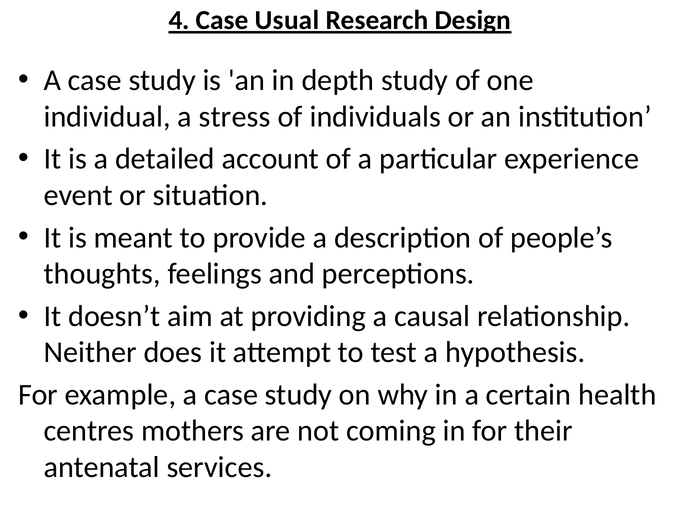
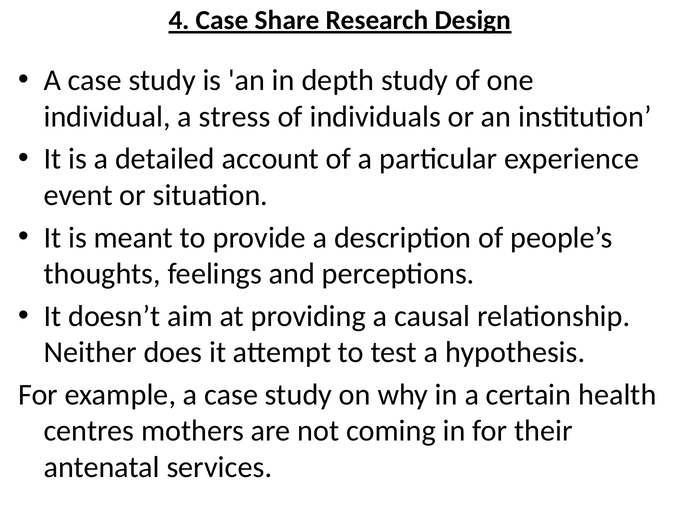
Usual: Usual -> Share (287, 20)
